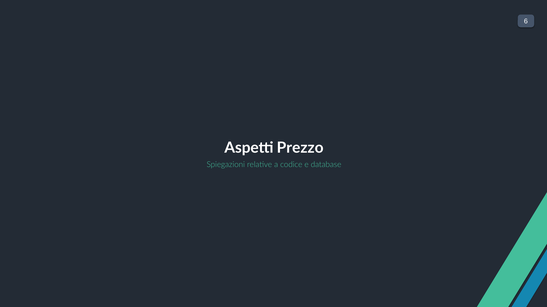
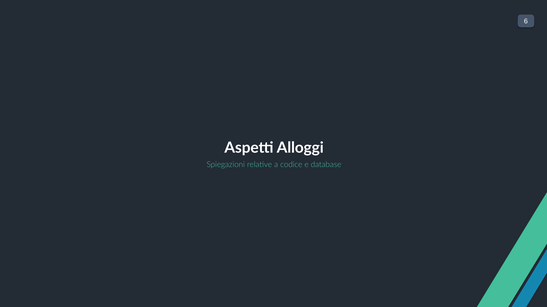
Prezzo: Prezzo -> Alloggi (300, 148)
